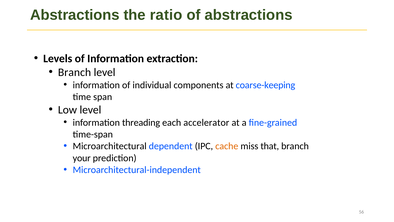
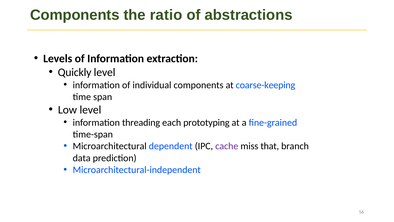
Abstractions: Abstractions -> Components (75, 15)
Branch: Branch -> Quickly (75, 72)
accelerator: accelerator -> prototyping (206, 122)
cache colour: orange -> purple (227, 146)
your: your -> data (82, 158)
